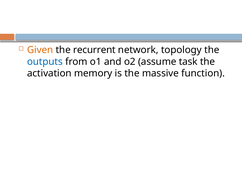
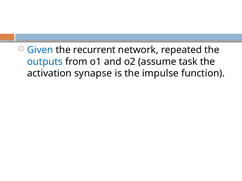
Given colour: orange -> blue (40, 50)
topology: topology -> repeated (181, 50)
memory: memory -> synapse (93, 73)
massive: massive -> impulse (160, 73)
